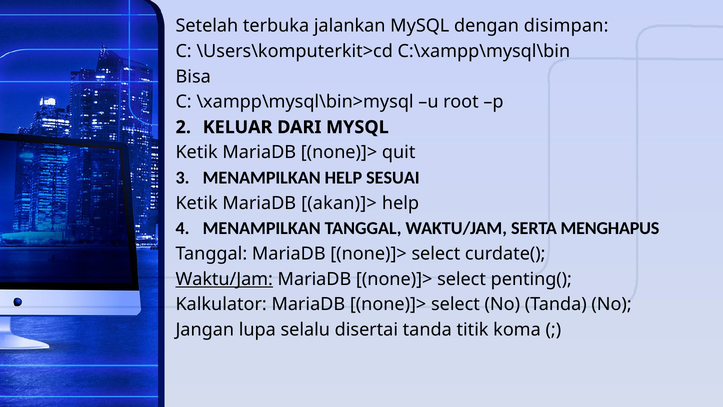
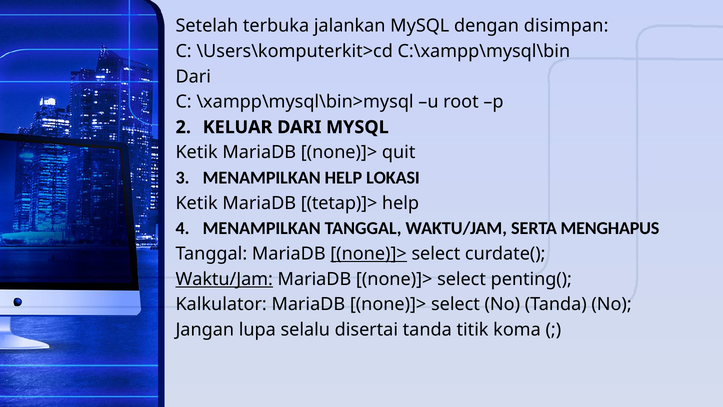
Bisa: Bisa -> Dari (193, 76)
SESUAI: SESUAI -> LOKASI (393, 178)
akan)]>: akan)]> -> tetap)]> (339, 203)
none)]> underline: none -> present (369, 254)
